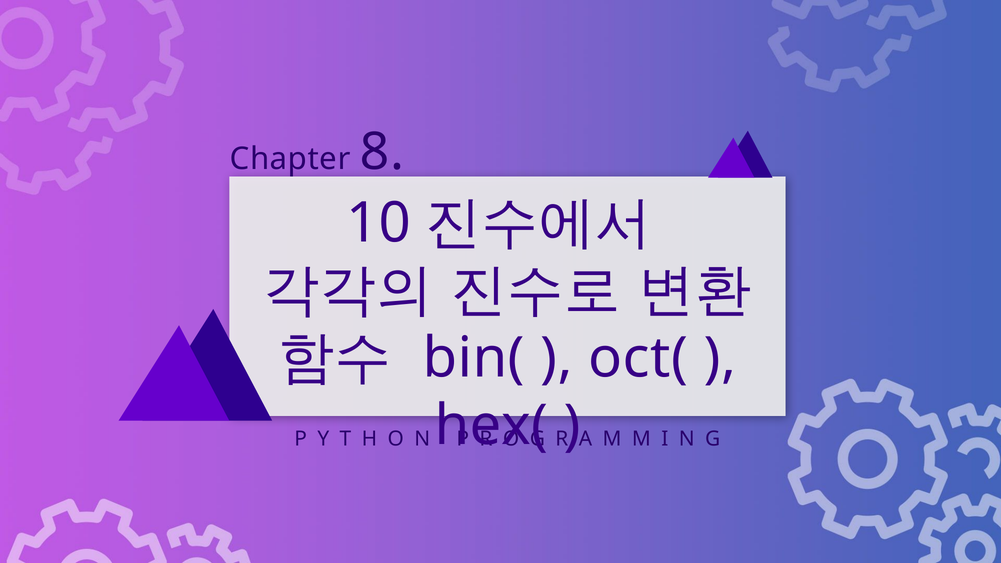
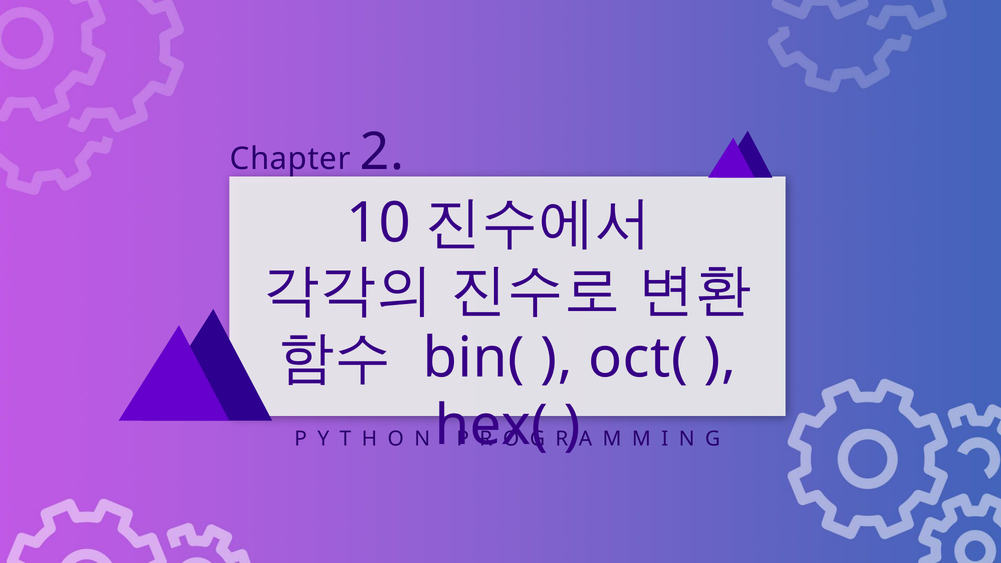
8: 8 -> 2 (382, 152)
